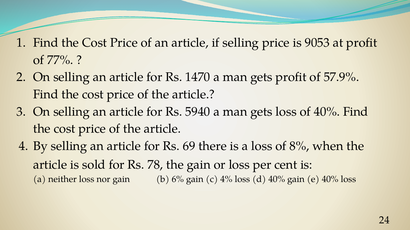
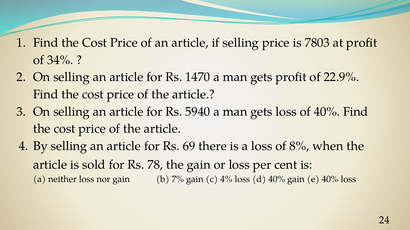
9053: 9053 -> 7803 (317, 43)
77%: 77% -> 34% (60, 60)
57.9%: 57.9% -> 22.9% (341, 77)
6%: 6% -> 7% (178, 180)
